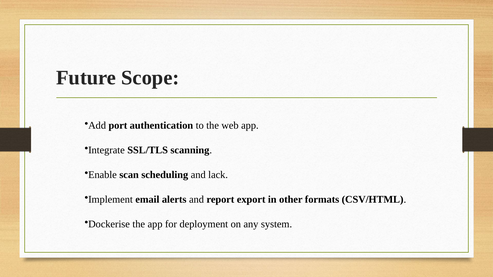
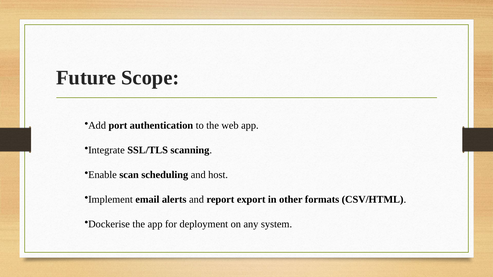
lack: lack -> host (218, 175)
